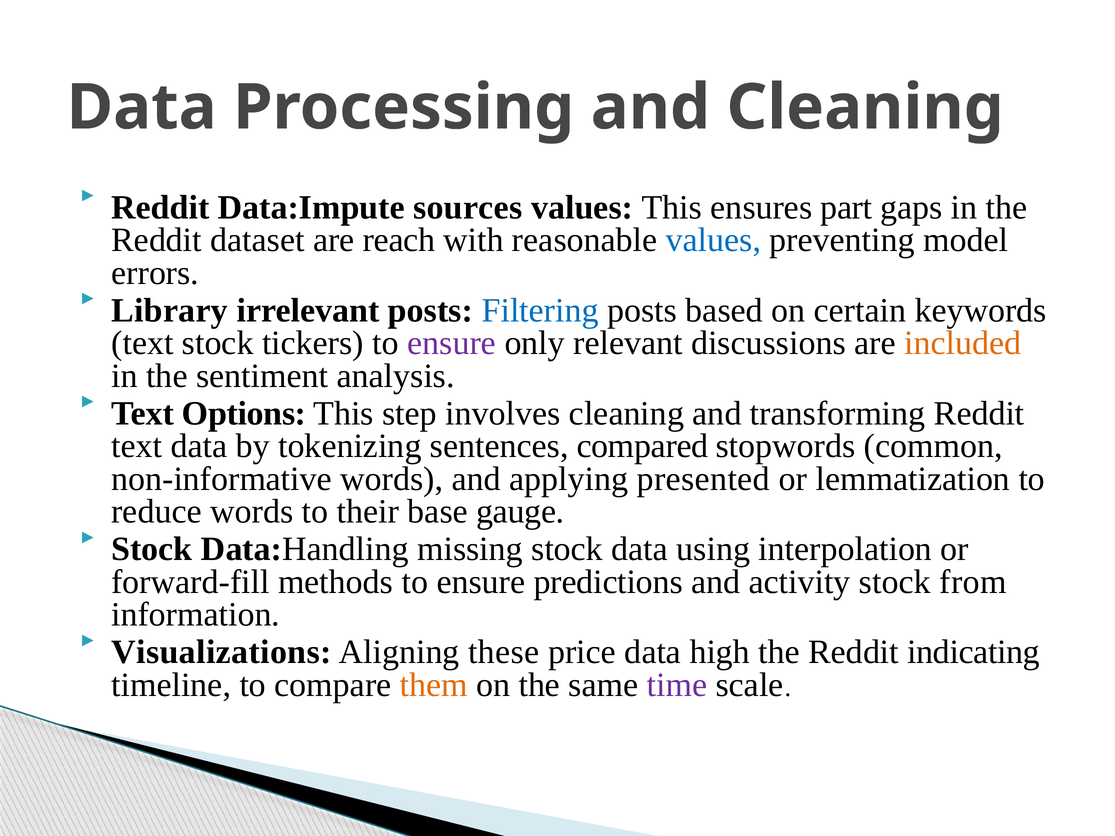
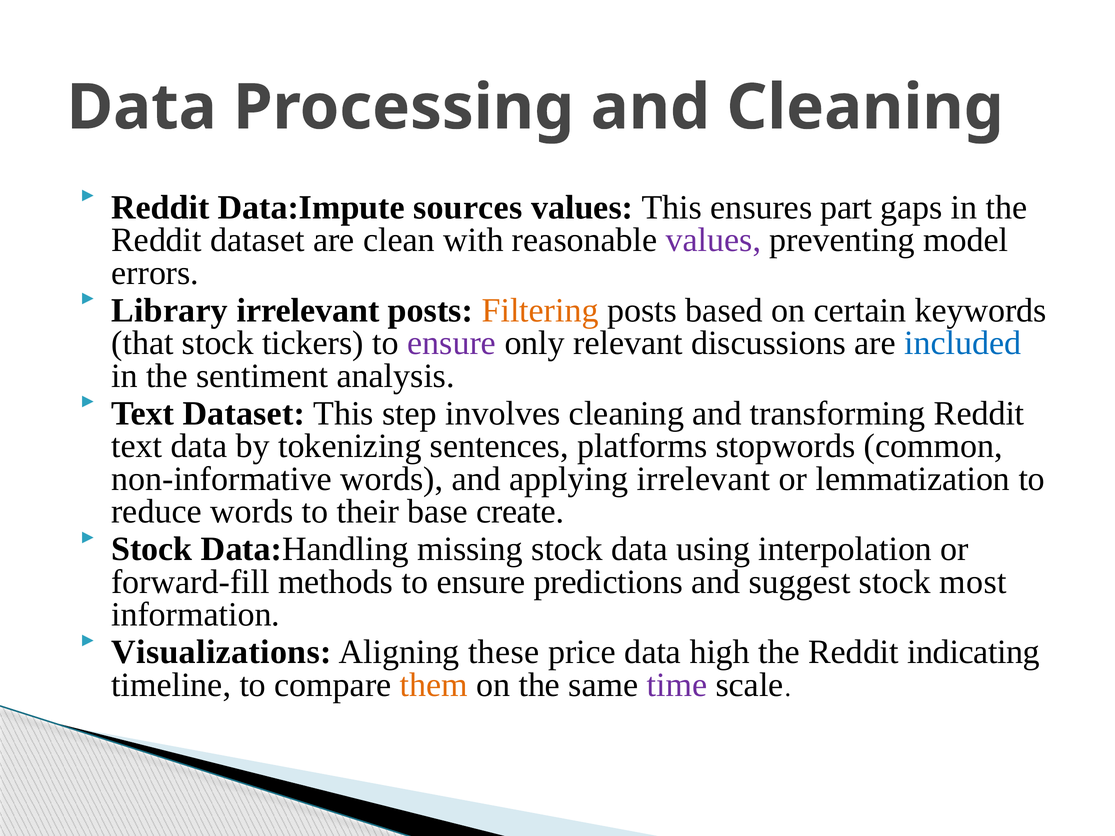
reach: reach -> clean (399, 240)
values colour: blue -> purple (713, 240)
Filtering colour: blue -> orange (540, 311)
text: text -> that (142, 343)
included colour: orange -> blue (963, 343)
Text Options: Options -> Dataset (244, 414)
compared: compared -> platforms (642, 446)
applying presented: presented -> irrelevant (703, 479)
gauge: gauge -> create (520, 512)
activity: activity -> suggest (800, 582)
from: from -> most (973, 582)
